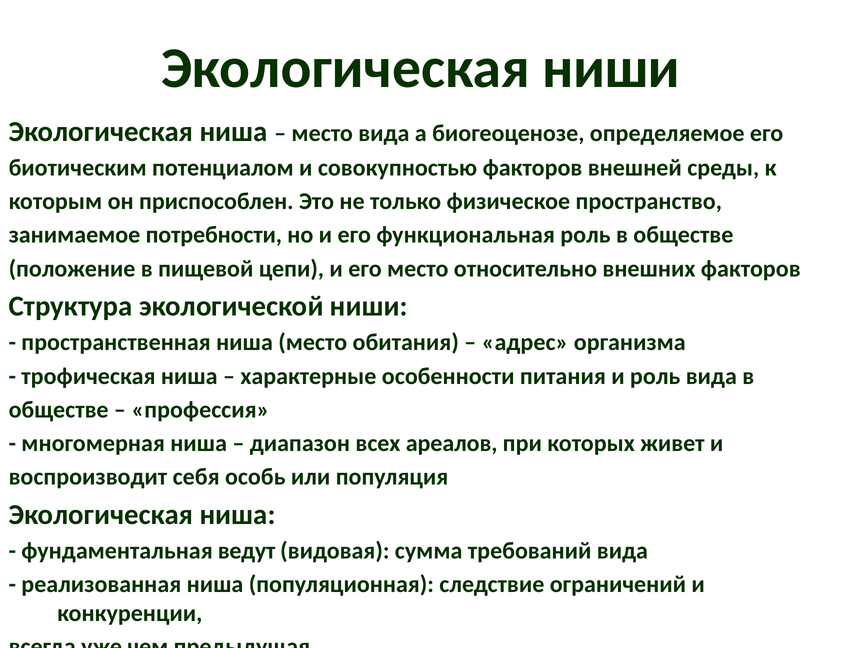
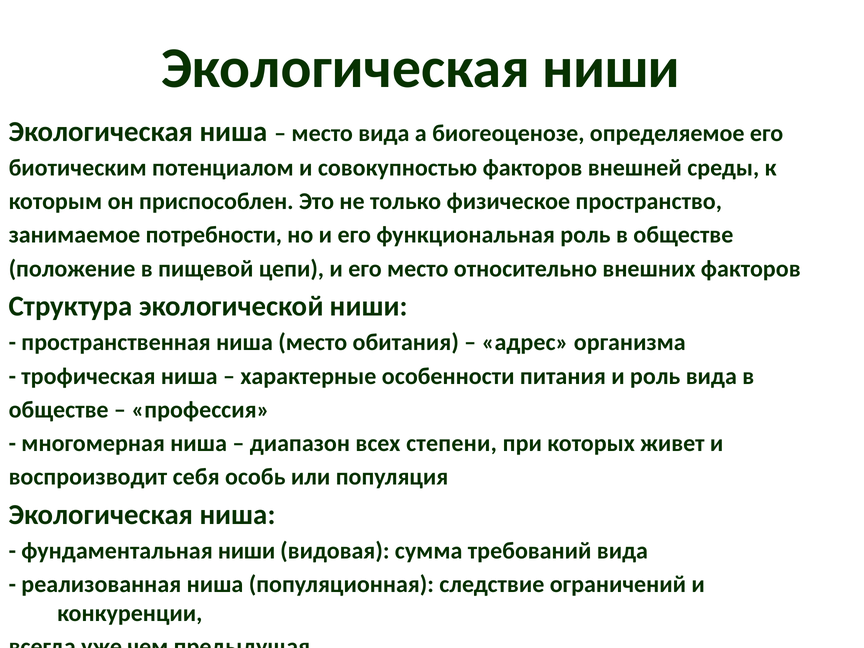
ареалов: ареалов -> степени (451, 443)
фундаментальная ведут: ведут -> ниши (247, 551)
